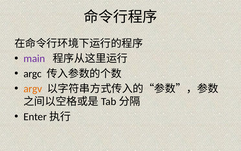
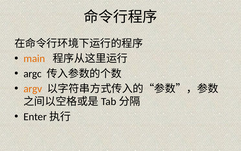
main colour: purple -> orange (34, 59)
